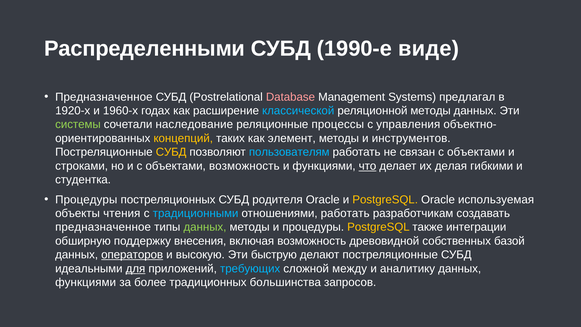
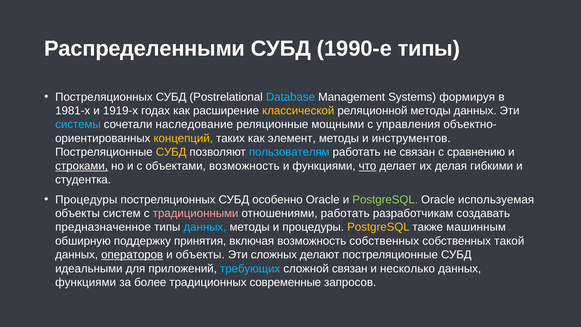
1990-е виде: виде -> типы (429, 49)
Предназначенное: Предназначенное -> Постреляционных (104, 97)
Database colour: pink -> light blue (290, 97)
предлагал: предлагал -> формируя (467, 97)
1920-х: 1920-х -> 1981-х (73, 111)
1960-х: 1960-х -> 1919-х (121, 111)
классической colour: light blue -> yellow (298, 111)
системы colour: light green -> light blue (78, 124)
процессы: процессы -> мощными (338, 124)
объектами: объектами -> сравнению (476, 152)
строками underline: none -> present (82, 166)
родителя: родителя -> особенно (278, 199)
PostgreSQL colour: yellow -> light green (385, 199)
чтения: чтения -> систем (122, 213)
традиционными colour: light blue -> pink (196, 213)
данных colour: light green -> light blue (205, 227)
интеграции: интеграции -> машинным (476, 227)
внесения: внесения -> принятия (200, 241)
возможность древовидной: древовидной -> собственных (384, 241)
базой: базой -> такой (509, 241)
и высокую: высокую -> объекты (200, 255)
быструю: быструю -> сложных (274, 255)
для underline: present -> none (135, 268)
сложной между: между -> связан (350, 268)
аналитику: аналитику -> несколько (407, 268)
большинства: большинства -> современные (285, 282)
